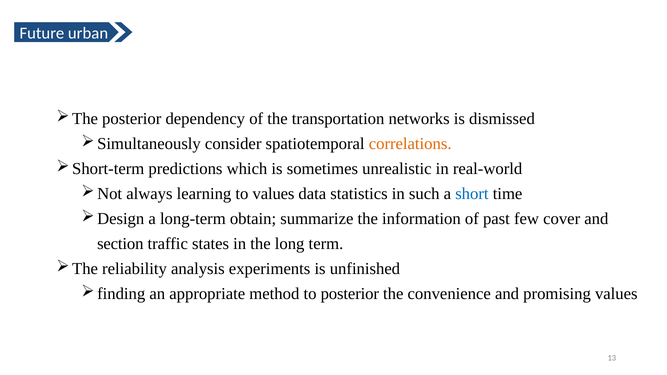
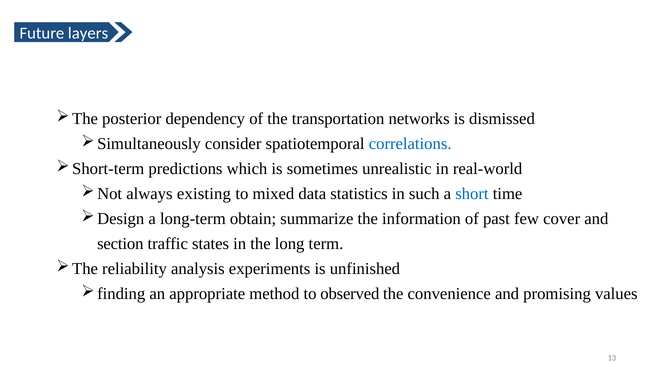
urban: urban -> layers (88, 33)
correlations colour: orange -> blue (410, 144)
learning: learning -> existing (204, 194)
to values: values -> mixed (273, 194)
to posterior: posterior -> observed (350, 294)
